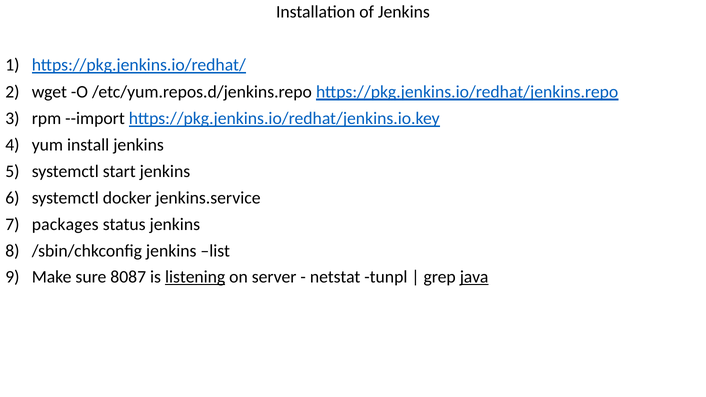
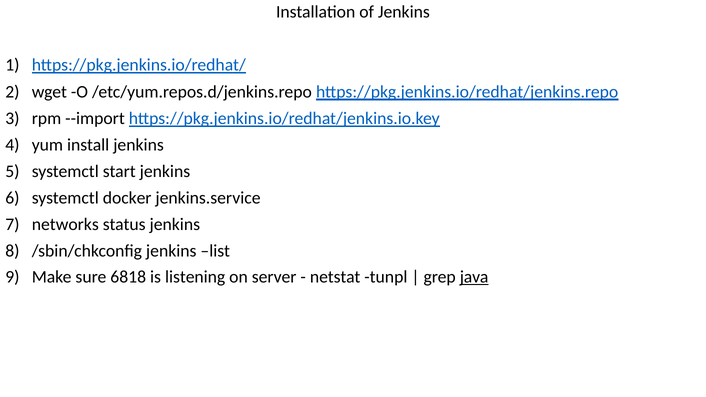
packages: packages -> networks (65, 224)
8087: 8087 -> 6818 (128, 277)
listening underline: present -> none (195, 277)
